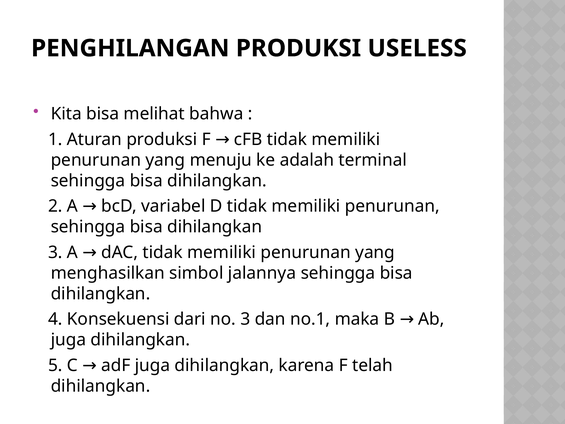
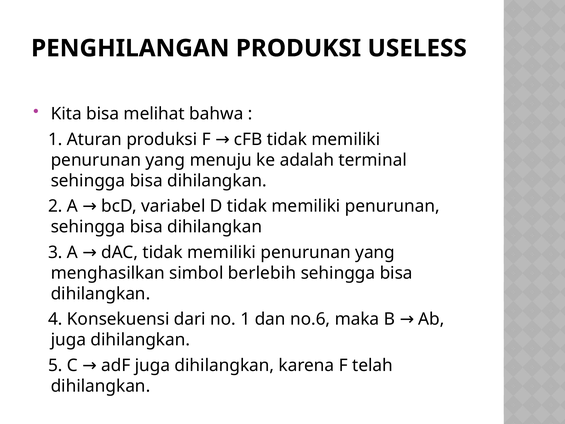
jalannya: jalannya -> berlebih (262, 273)
no 3: 3 -> 1 (245, 319)
no.1: no.1 -> no.6 (310, 319)
